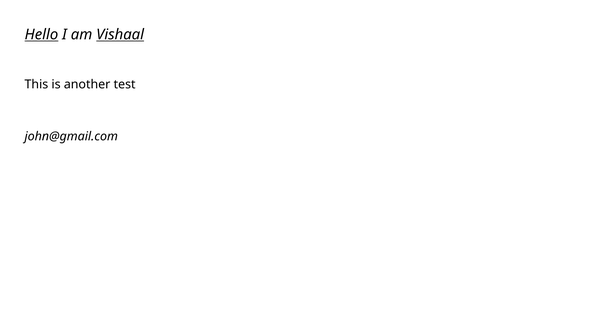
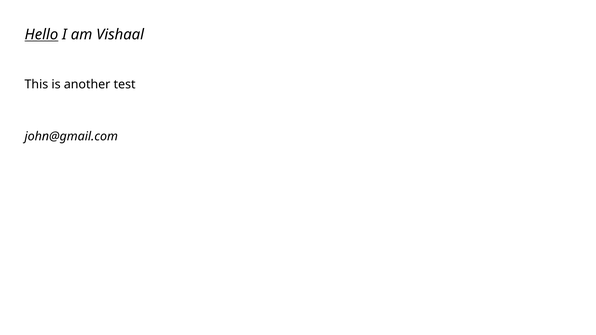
Vishaal underline: present -> none (120, 35)
